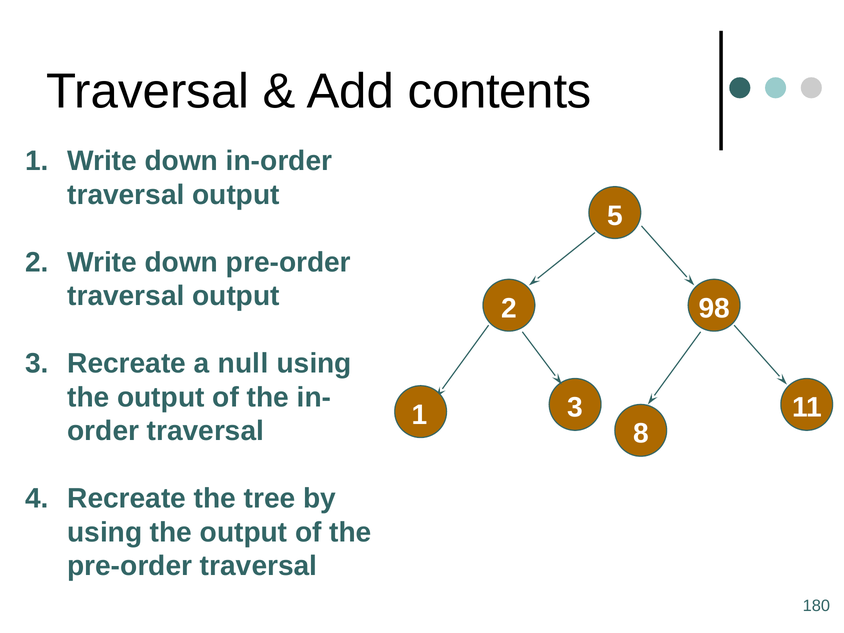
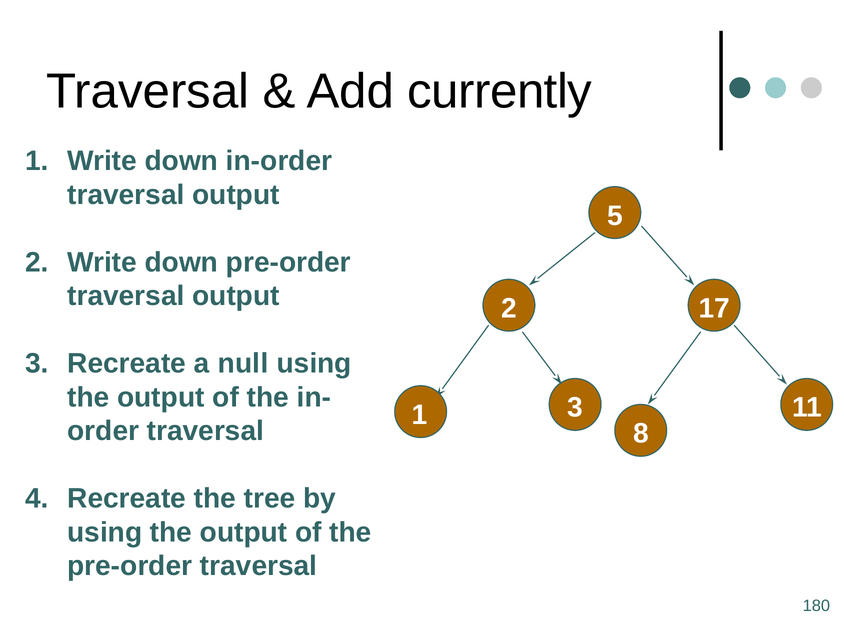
contents: contents -> currently (500, 91)
98: 98 -> 17 (714, 308)
